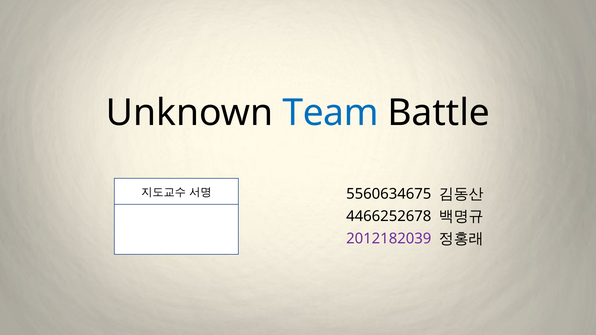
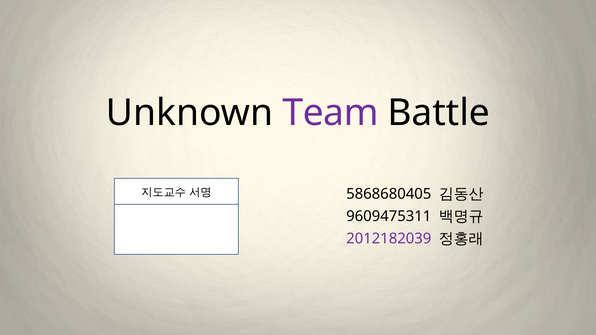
Team colour: blue -> purple (331, 113)
5560634675: 5560634675 -> 5868680405 (389, 194)
4466252678: 4466252678 -> 9609475311 (389, 216)
